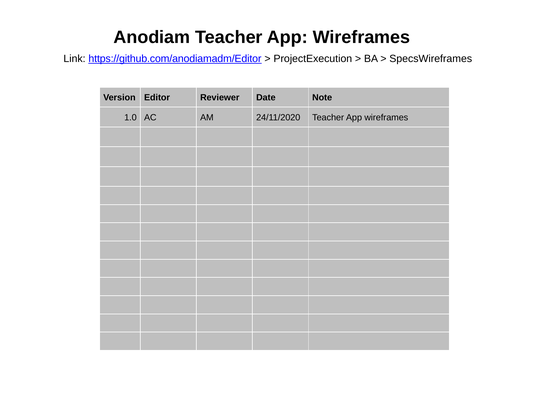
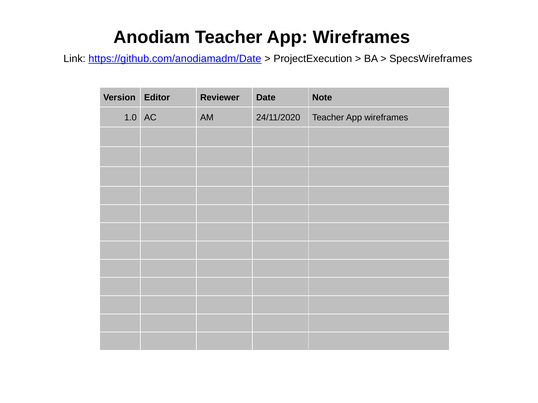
https://github.com/anodiamadm/Editor: https://github.com/anodiamadm/Editor -> https://github.com/anodiamadm/Date (175, 59)
